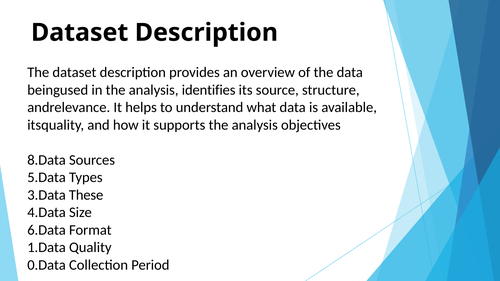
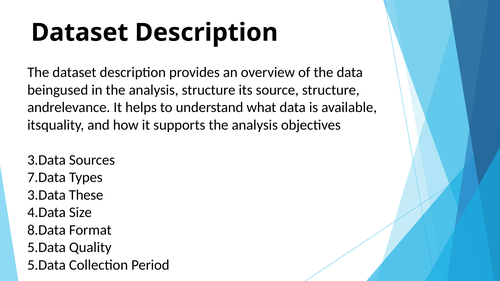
analysis identifies: identifies -> structure (209, 90)
8.Data: 8.Data -> 3.Data (47, 160)
5.Data: 5.Data -> 7.Data (47, 178)
6.Data: 6.Data -> 8.Data (47, 230)
1.Data: 1.Data -> 5.Data (47, 248)
0.Data: 0.Data -> 5.Data (47, 265)
